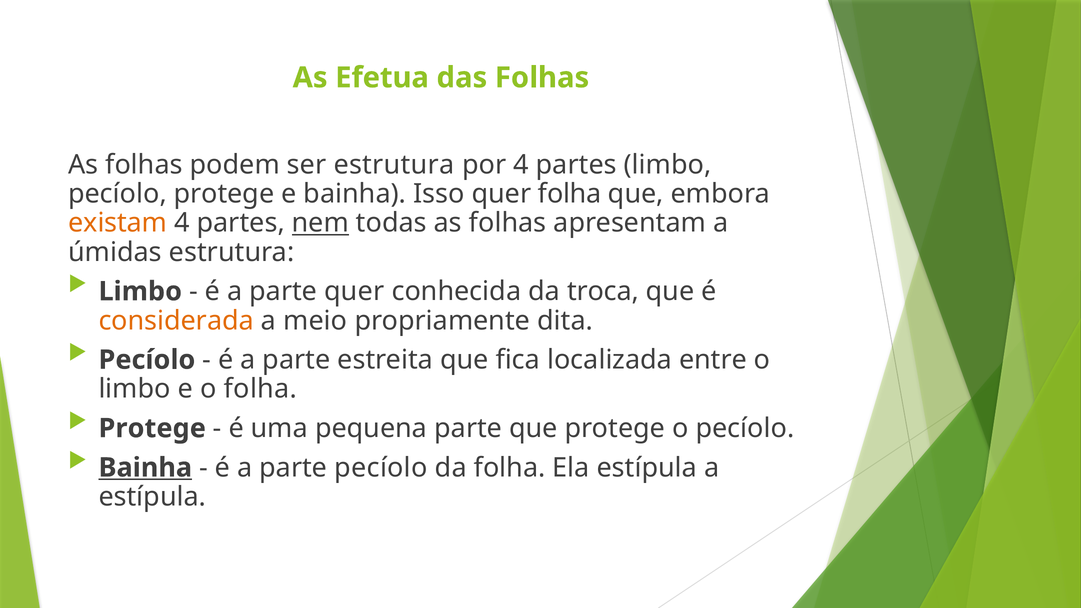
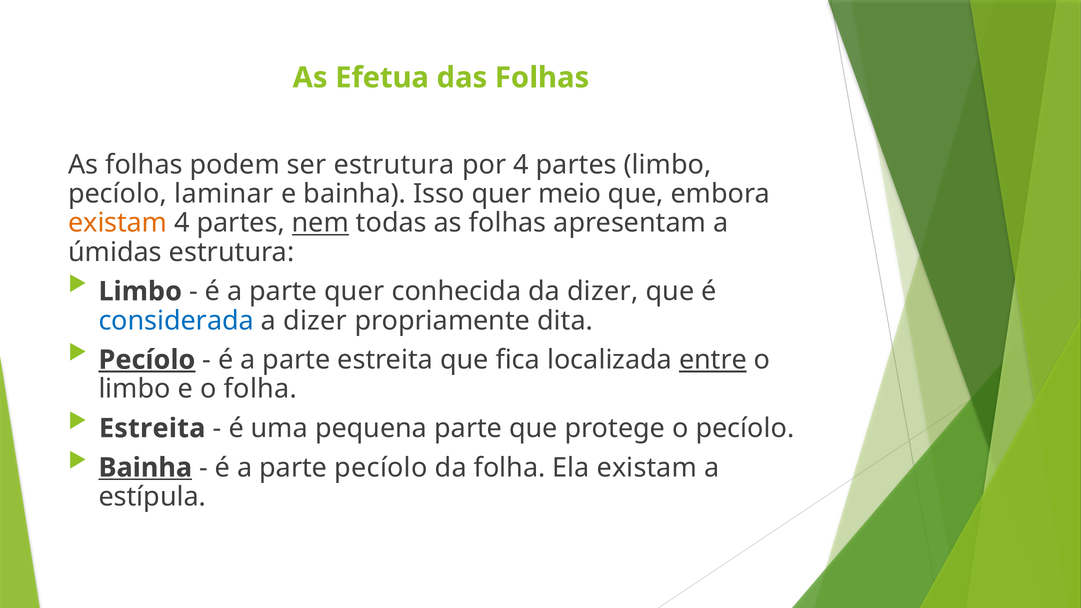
pecíolo protege: protege -> laminar (224, 194)
quer folha: folha -> meio (570, 194)
da troca: troca -> dizer (603, 291)
considerada colour: orange -> blue (176, 321)
a meio: meio -> dizer (315, 321)
Pecíolo underline: none -> present (147, 360)
entre underline: none -> present (713, 360)
Protege: Protege -> Estreita (152, 428)
Ela estípula: estípula -> existam (647, 468)
